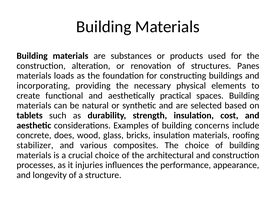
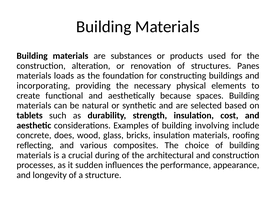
practical: practical -> because (176, 96)
concerns: concerns -> involving (212, 125)
stabilizer: stabilizer -> reflecting (35, 145)
crucial choice: choice -> during (107, 155)
injuries: injuries -> sudden (89, 165)
